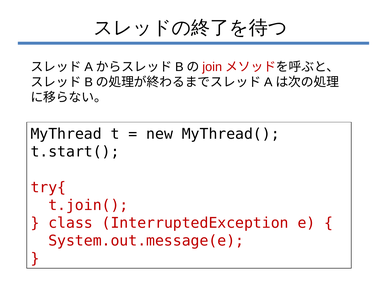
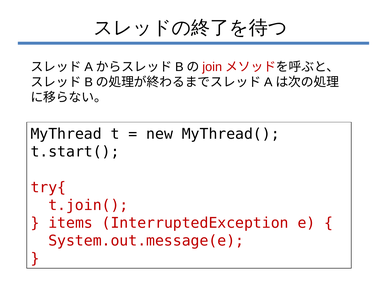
class: class -> items (71, 223)
